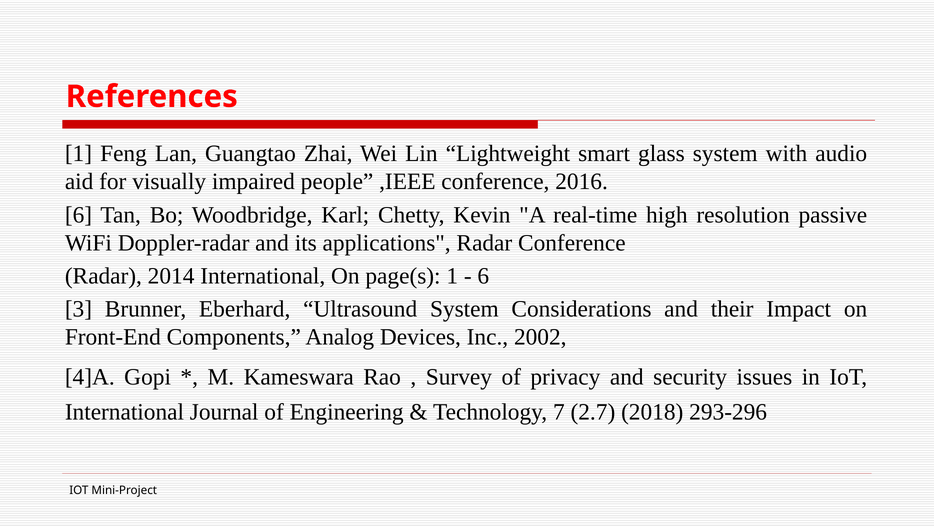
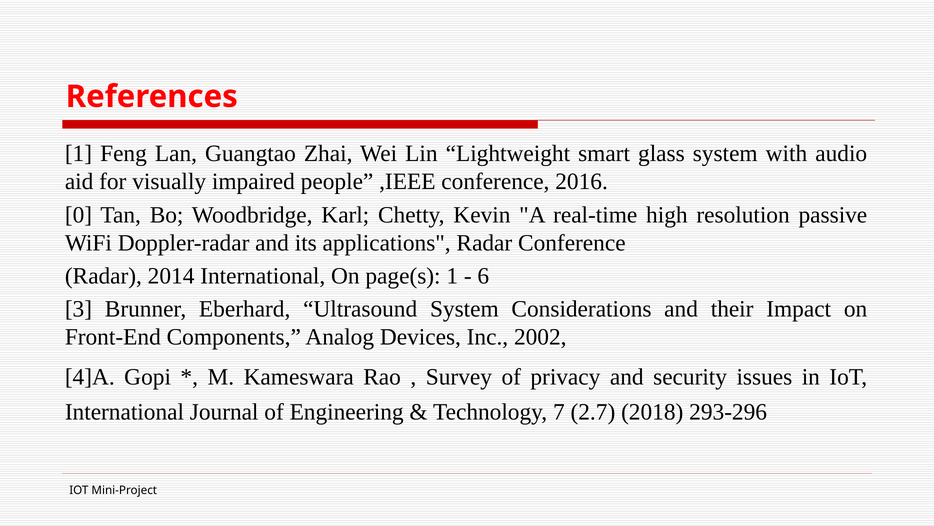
6: 6 -> 0 (78, 215)
